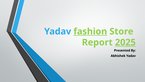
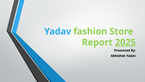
fashion underline: present -> none (90, 31)
